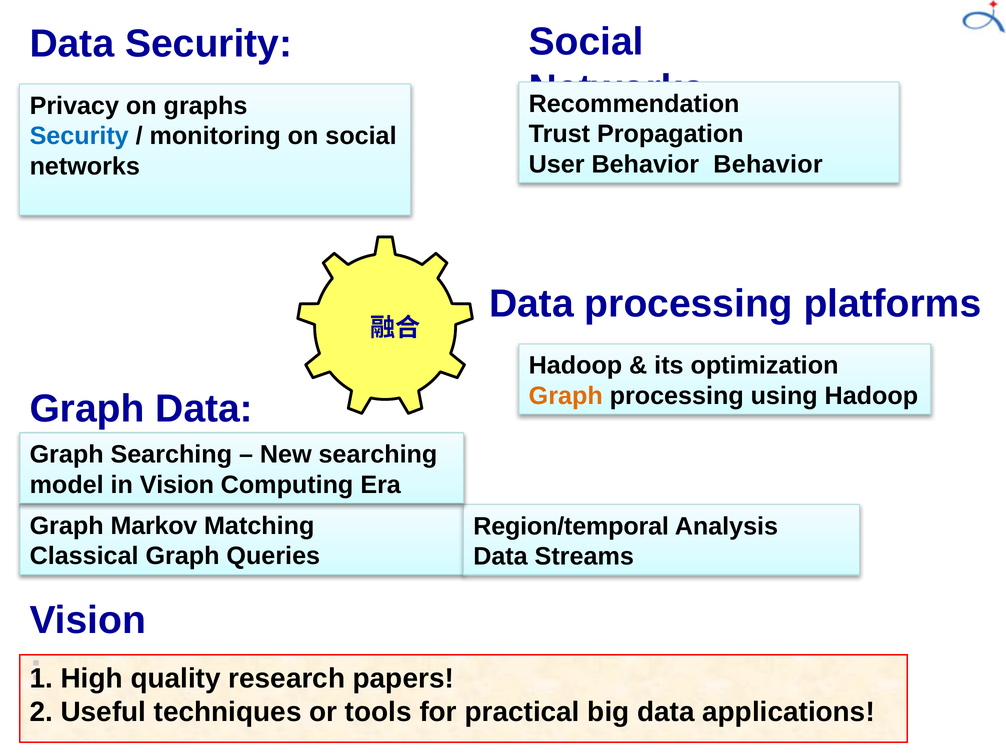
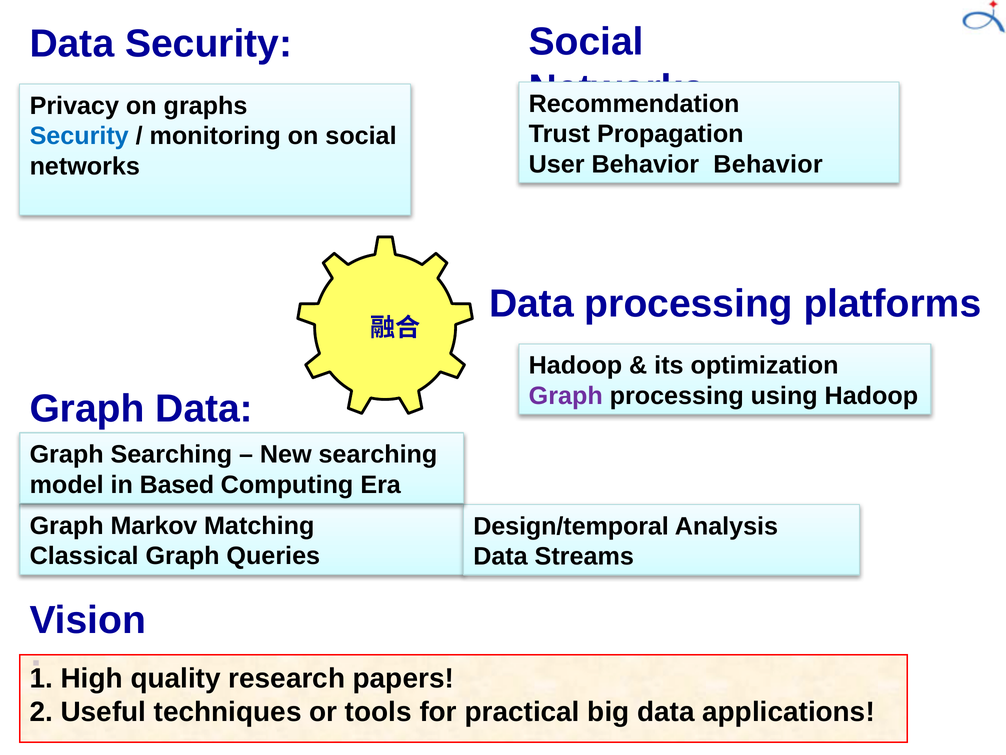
Graph colour: orange -> purple (566, 396)
in Vision: Vision -> Based (177, 484)
Region/temporal: Region/temporal -> Design/temporal (571, 526)
